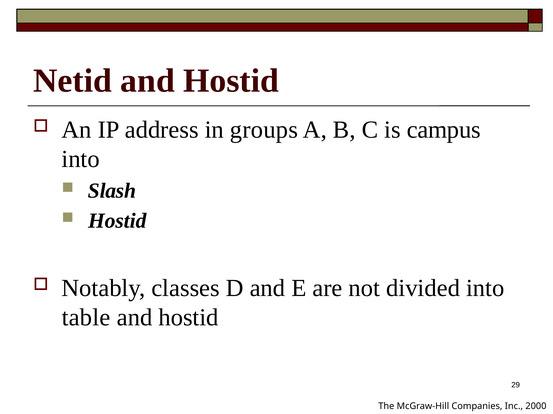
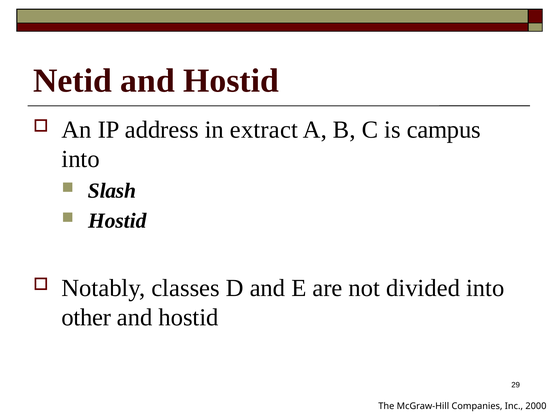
groups: groups -> extract (264, 130)
table: table -> other (86, 318)
